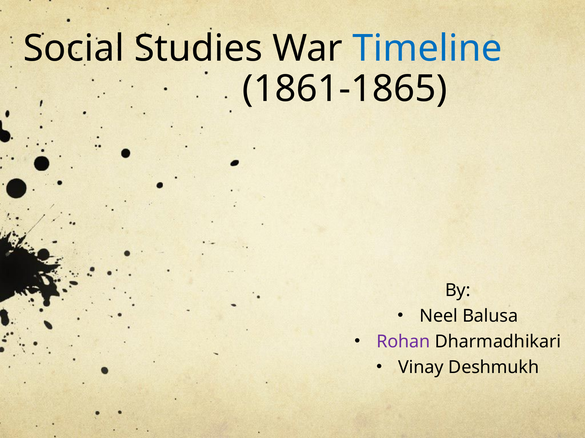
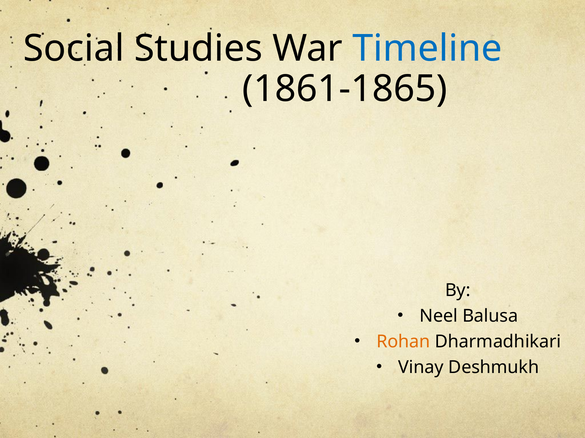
Rohan colour: purple -> orange (403, 342)
